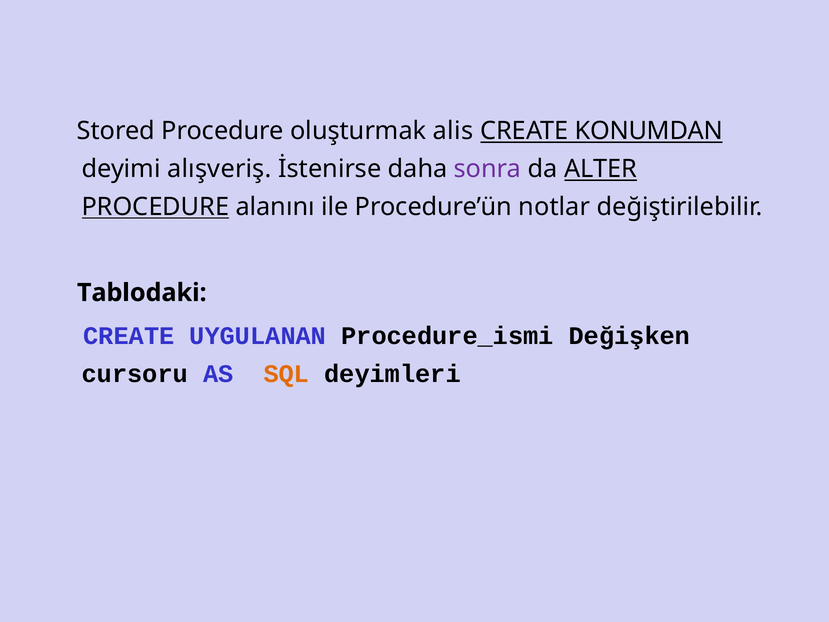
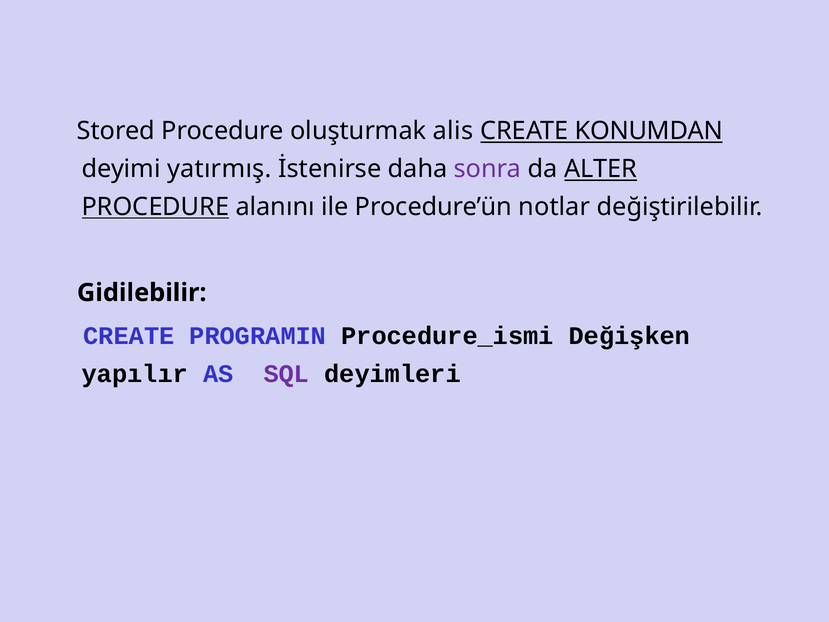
alışveriş: alışveriş -> yatırmış (219, 169)
Tablodaki: Tablodaki -> Gidilebilir (142, 293)
UYGULANAN: UYGULANAN -> PROGRAMIN (258, 336)
cursoru: cursoru -> yapılır (135, 374)
SQL colour: orange -> purple (286, 374)
